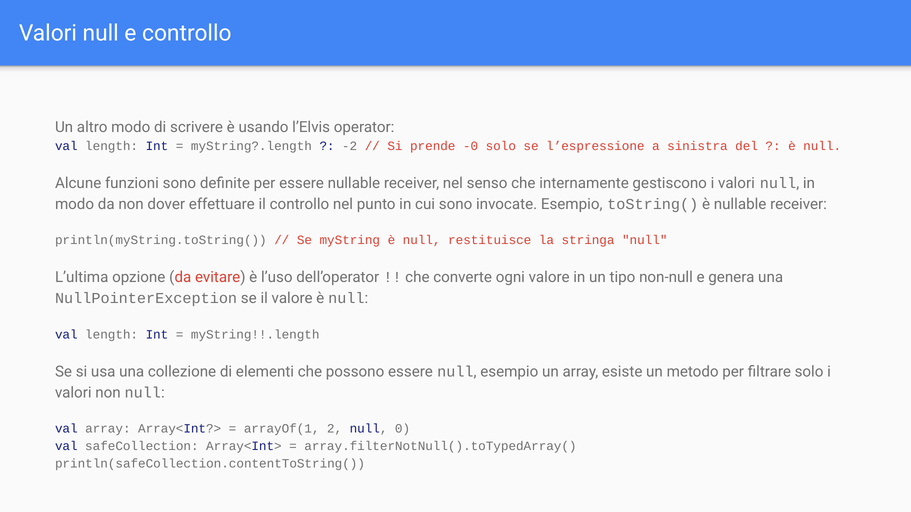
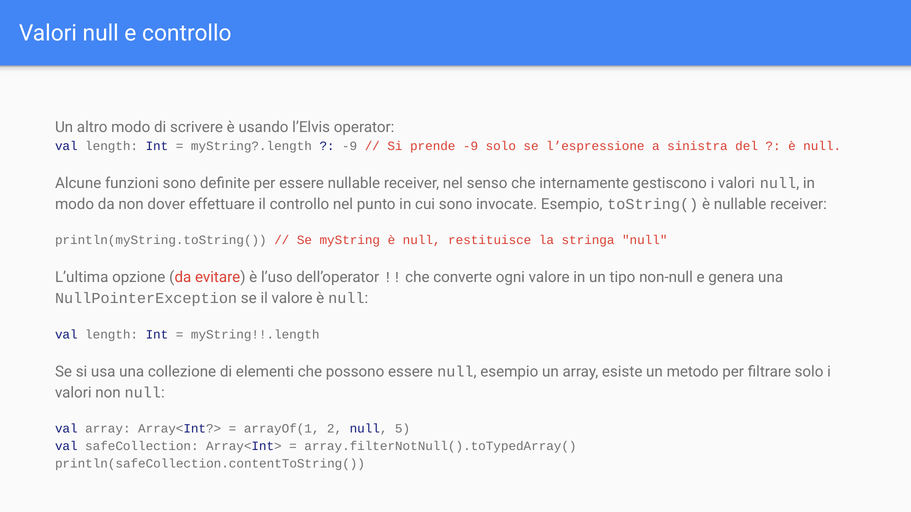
-2: -2 -> -9 (350, 146)
prende -0: -0 -> -9 (471, 146)
0: 0 -> 5 (403, 429)
